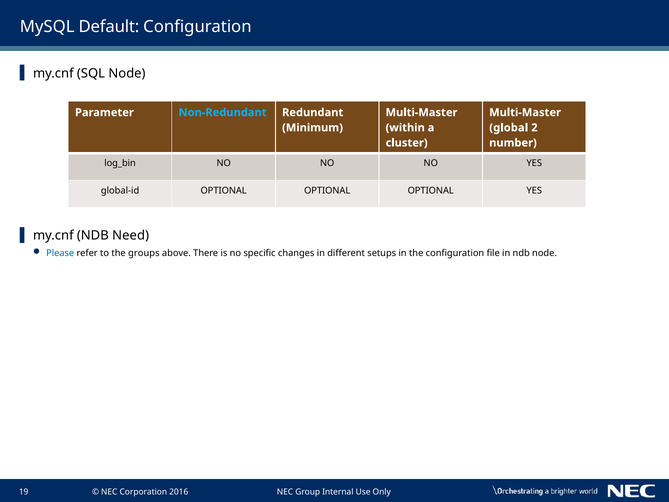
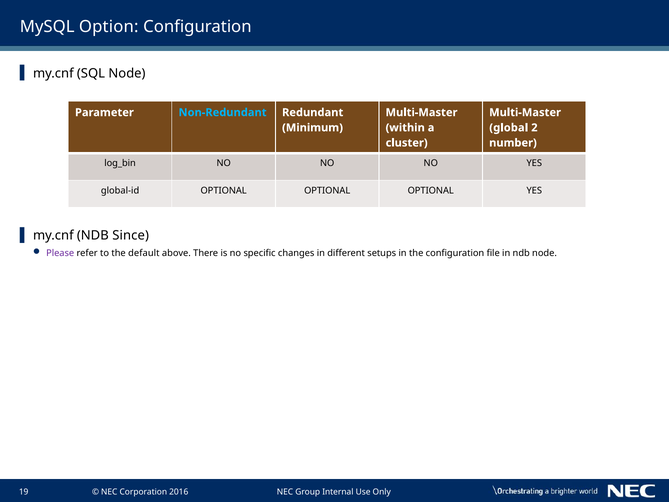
Default: Default -> Option (109, 27)
Need: Need -> Since (131, 235)
Please colour: blue -> purple (60, 253)
groups: groups -> default (144, 253)
